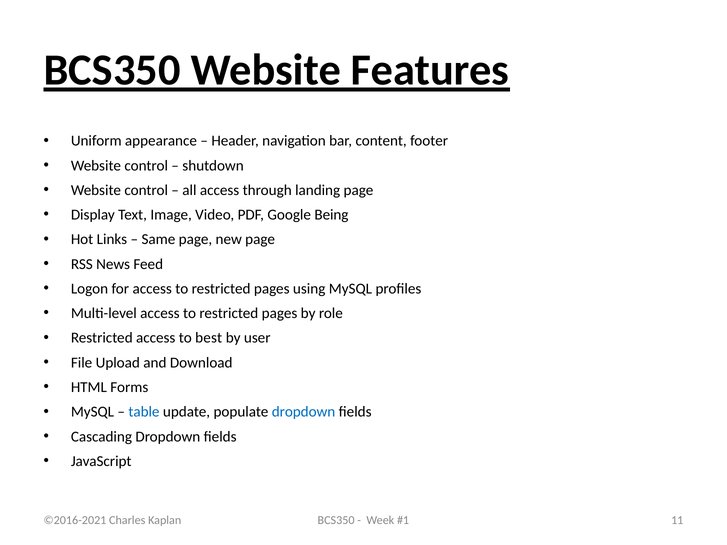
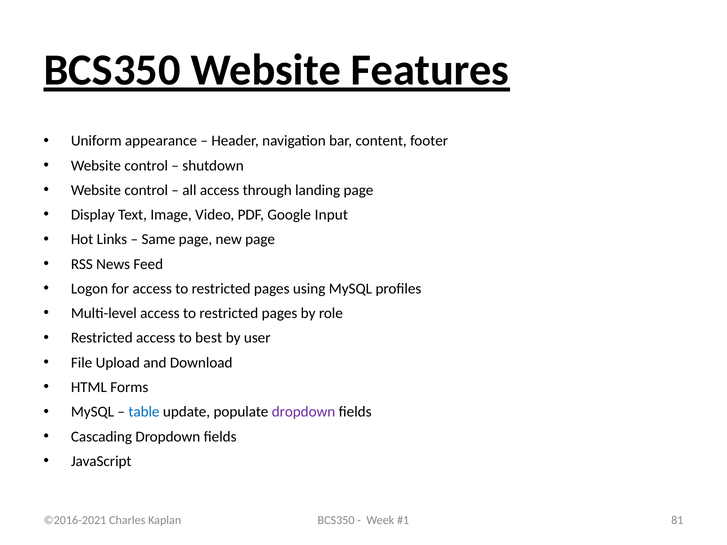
Being: Being -> Input (331, 215)
dropdown colour: blue -> purple (304, 412)
11: 11 -> 81 (677, 521)
